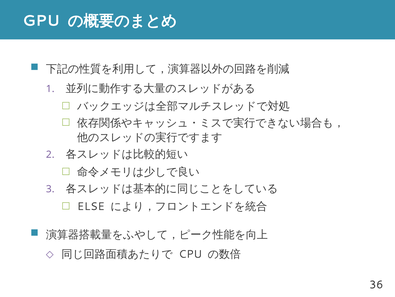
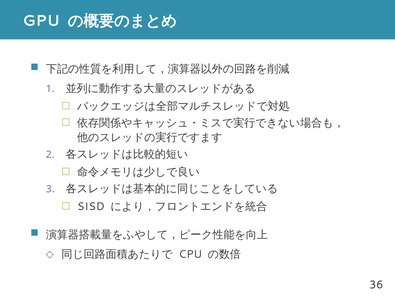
ELSE: ELSE -> SISD (91, 206)
